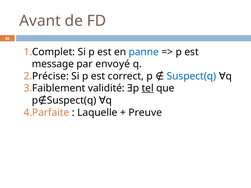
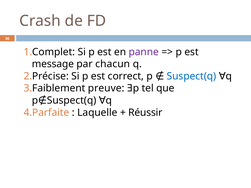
Avant: Avant -> Crash (40, 21)
panne colour: blue -> purple (144, 52)
envoyé: envoyé -> chacun (113, 64)
validité: validité -> preuve (106, 88)
tel underline: present -> none (148, 88)
Preuve: Preuve -> Réussir (145, 113)
